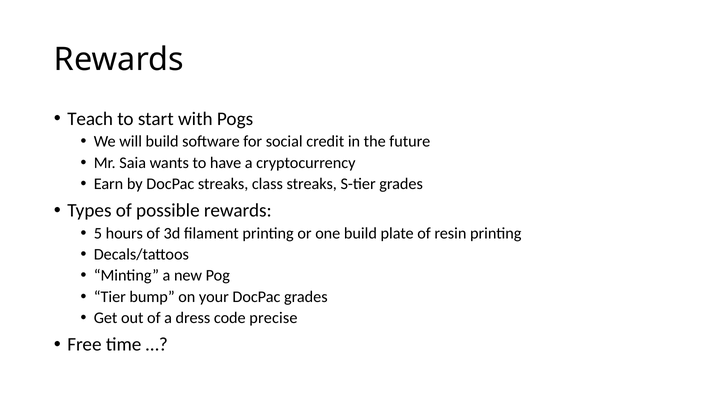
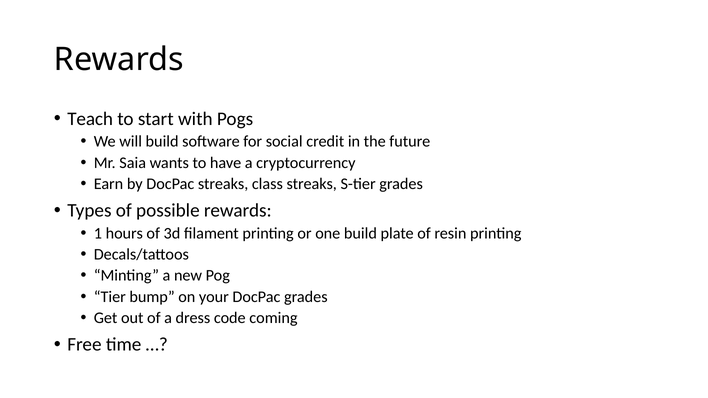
5: 5 -> 1 (98, 233)
precise: precise -> coming (273, 318)
